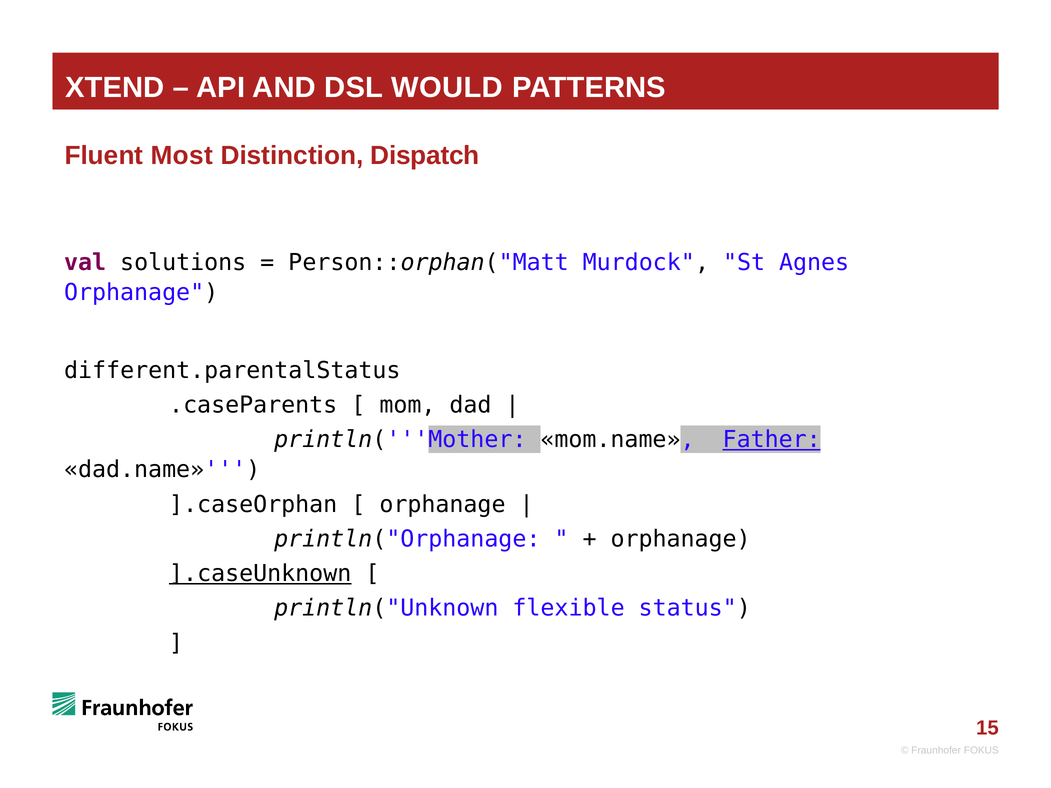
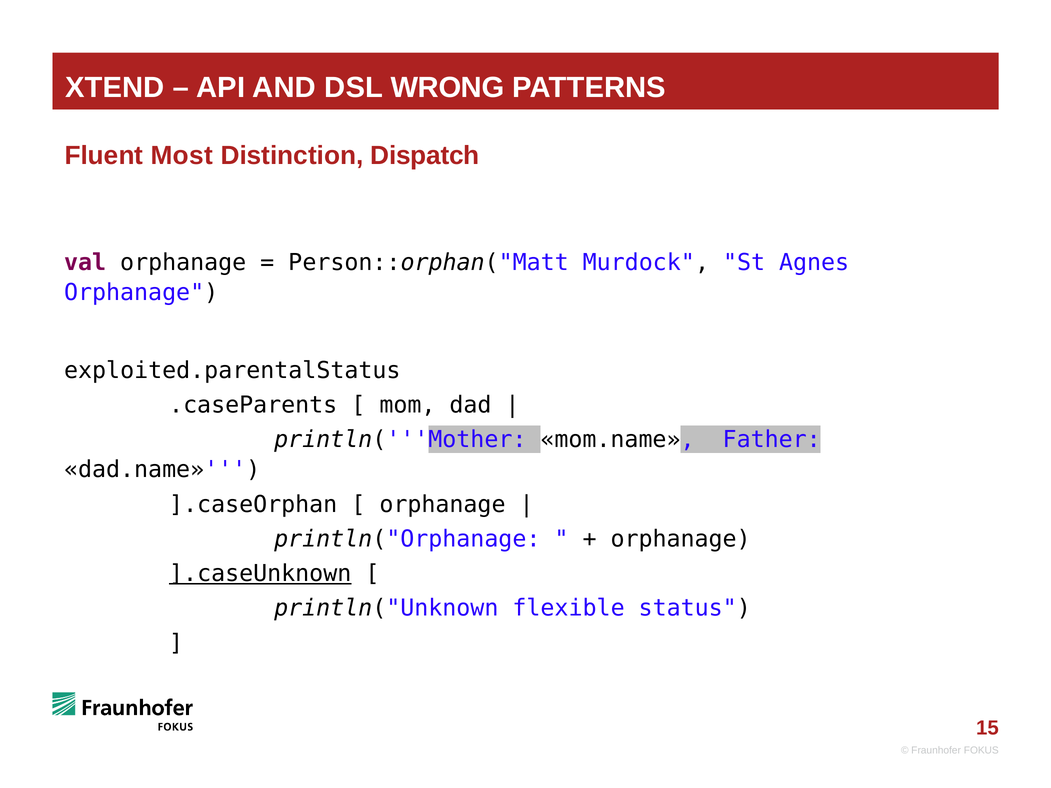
WOULD: WOULD -> WRONG (447, 87)
val solutions: solutions -> orphanage (183, 263)
different.parentalStatus: different.parentalStatus -> exploited.parentalStatus (232, 371)
Father underline: present -> none (772, 440)
